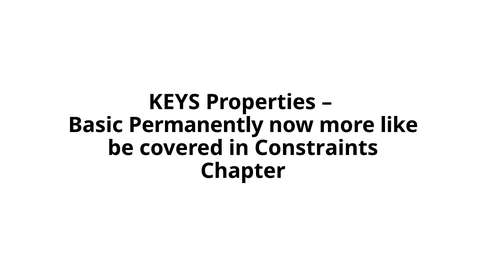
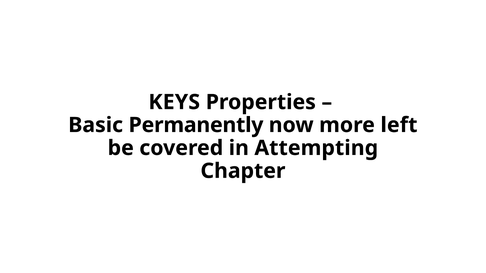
like: like -> left (399, 125)
Constraints: Constraints -> Attempting (316, 148)
